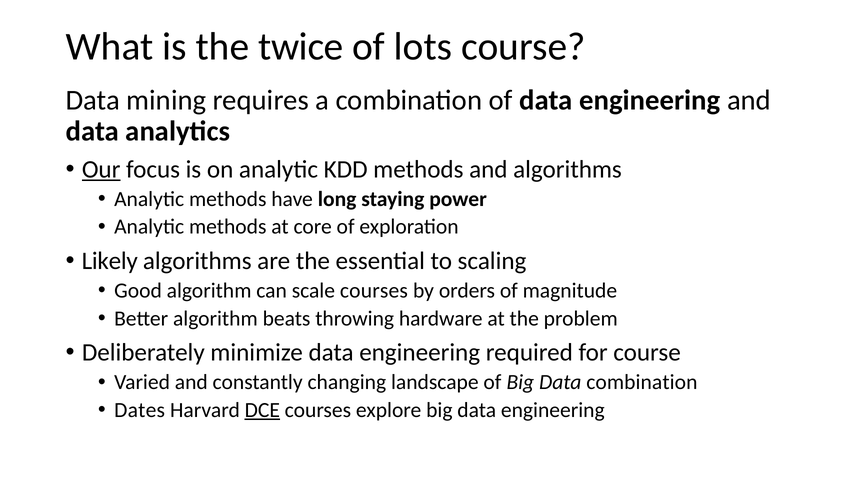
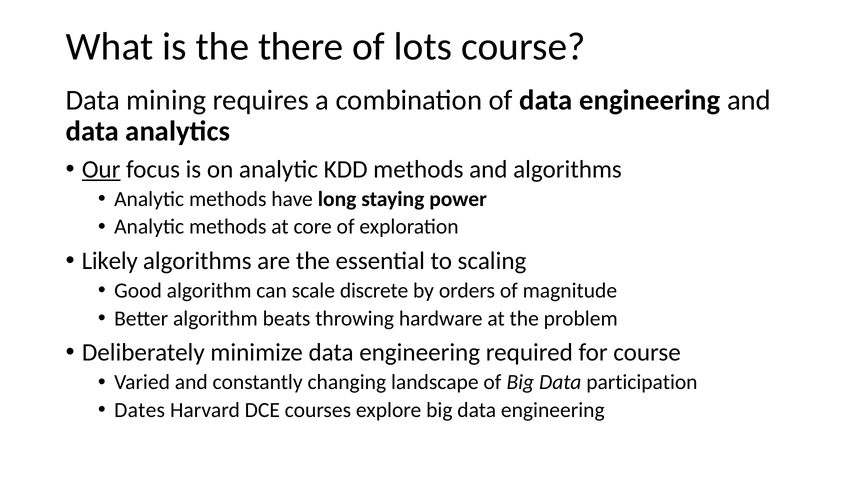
twice: twice -> there (301, 47)
scale courses: courses -> discrete (374, 291)
Data combination: combination -> participation (642, 382)
DCE underline: present -> none (262, 410)
